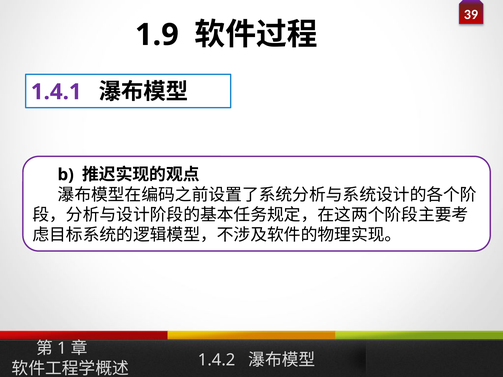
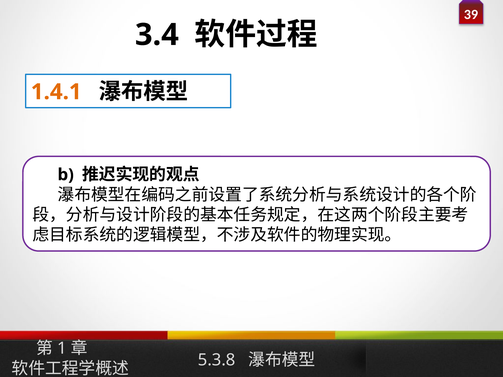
1.9: 1.9 -> 3.4 (157, 35)
1.4.1 colour: purple -> orange (56, 92)
1.4.2: 1.4.2 -> 5.3.8 (217, 360)
